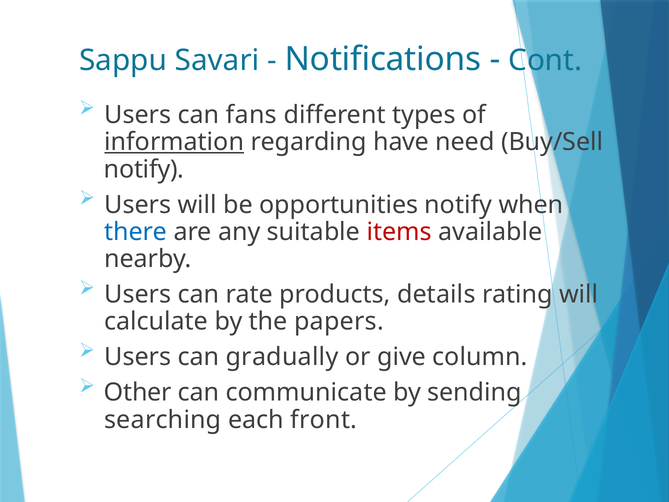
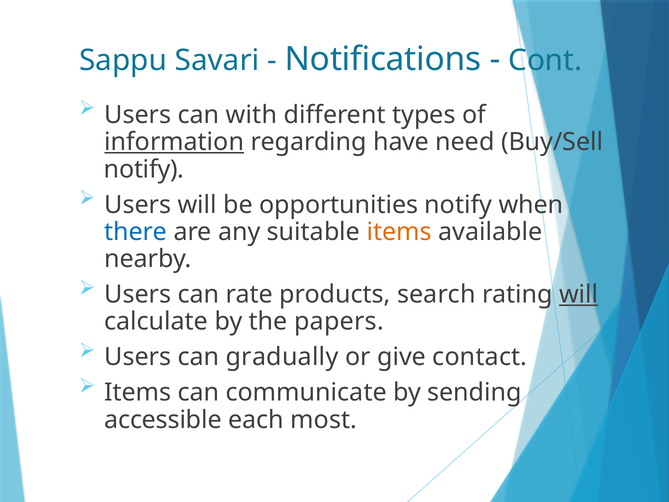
fans: fans -> with (251, 115)
items colour: red -> orange (399, 232)
details: details -> search (436, 294)
will underline: none -> present (579, 294)
column: column -> contact (480, 357)
Other: Other -> Items (138, 392)
searching: searching -> accessible (163, 420)
front: front -> most (324, 420)
